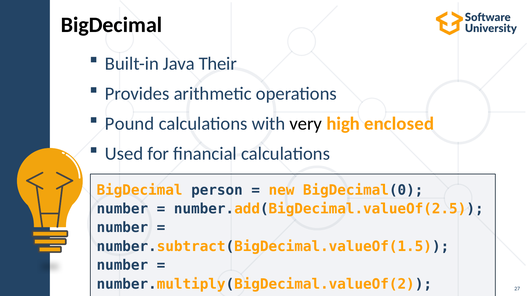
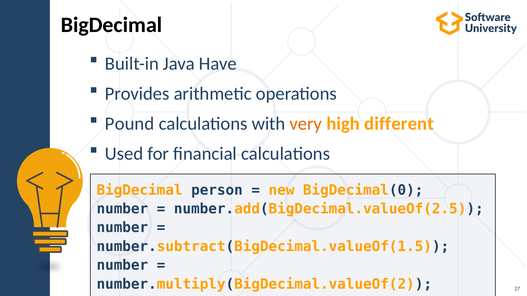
Their: Their -> Have (218, 64)
very colour: black -> orange (306, 124)
enclosed: enclosed -> different (399, 124)
